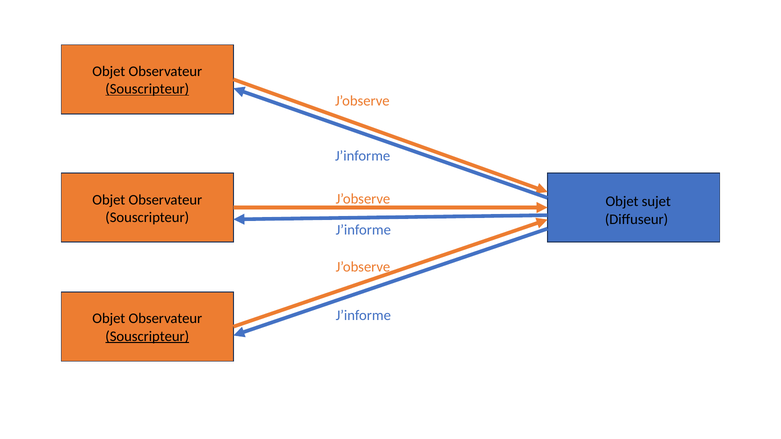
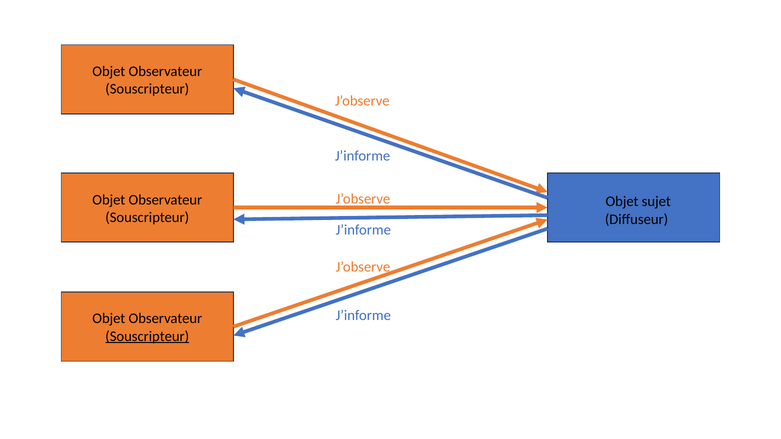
Souscripteur underline: present -> none (147, 89)
